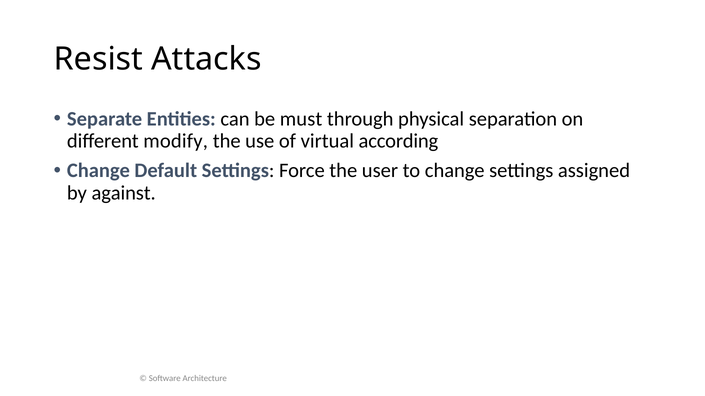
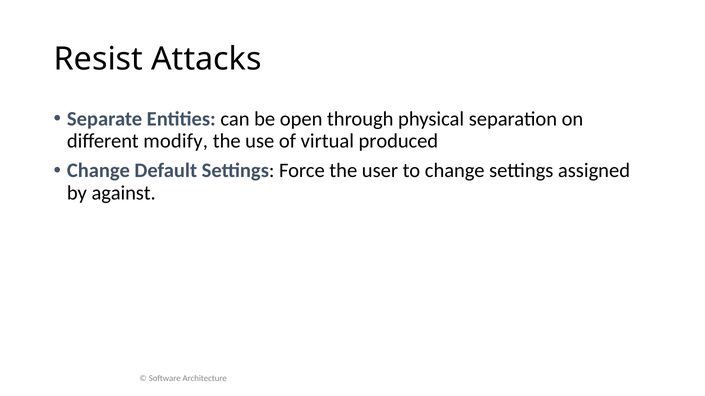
must: must -> open (301, 119)
according: according -> produced (398, 141)
